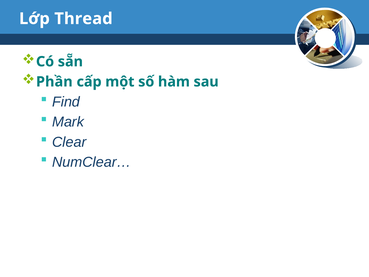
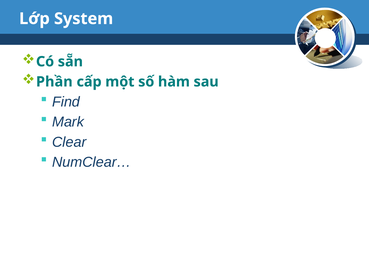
Thread: Thread -> System (84, 19)
